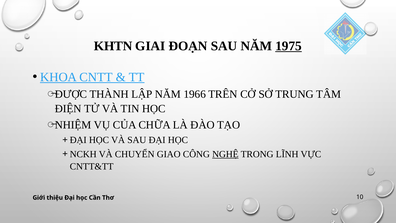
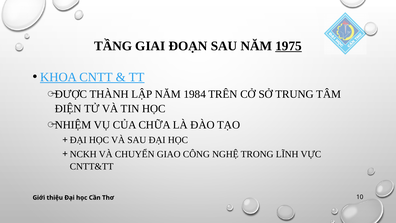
KHTN: KHTN -> TẦNG (113, 46)
1966: 1966 -> 1984 (195, 94)
NGHỆ underline: present -> none (225, 154)
